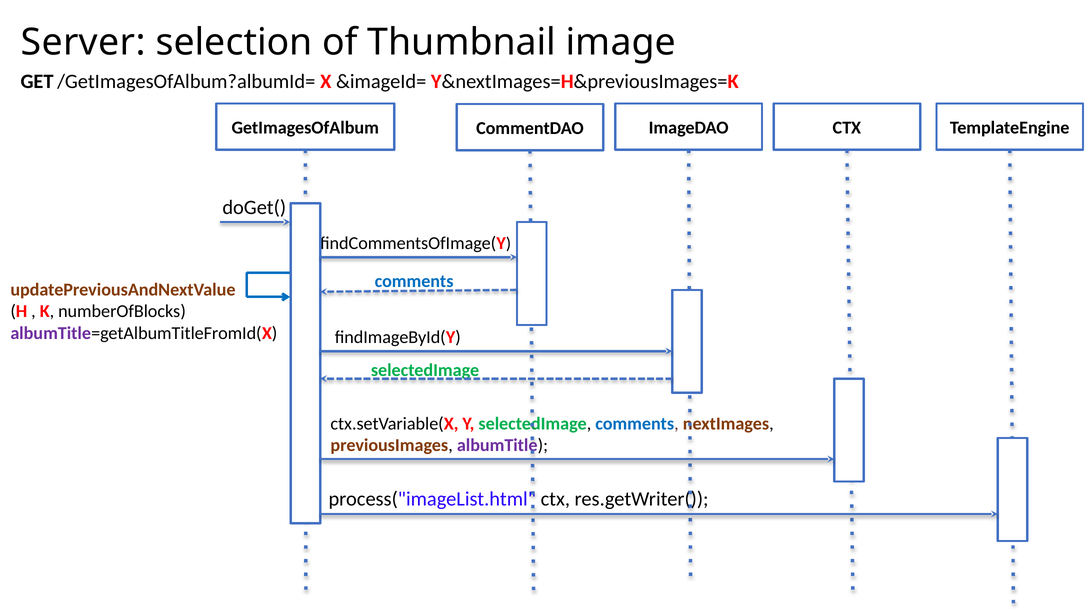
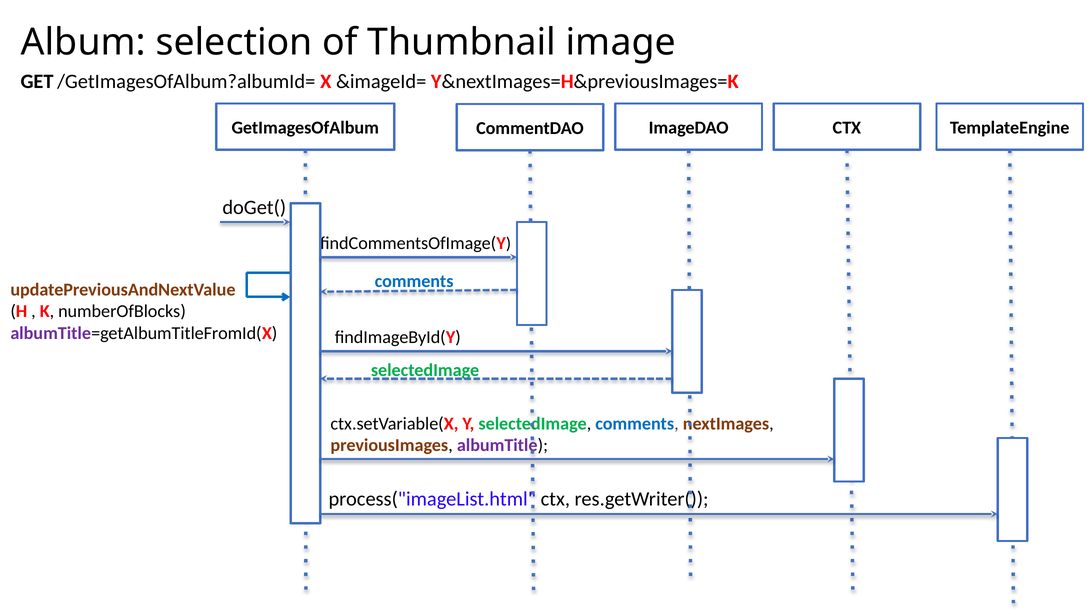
Server: Server -> Album (83, 43)
